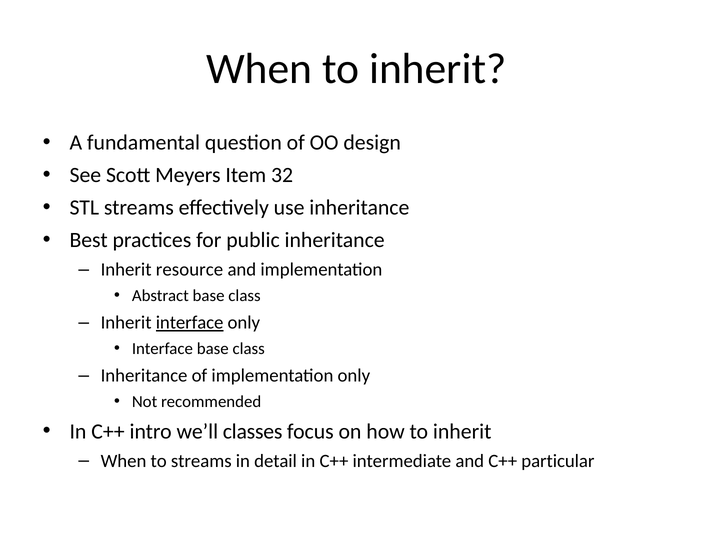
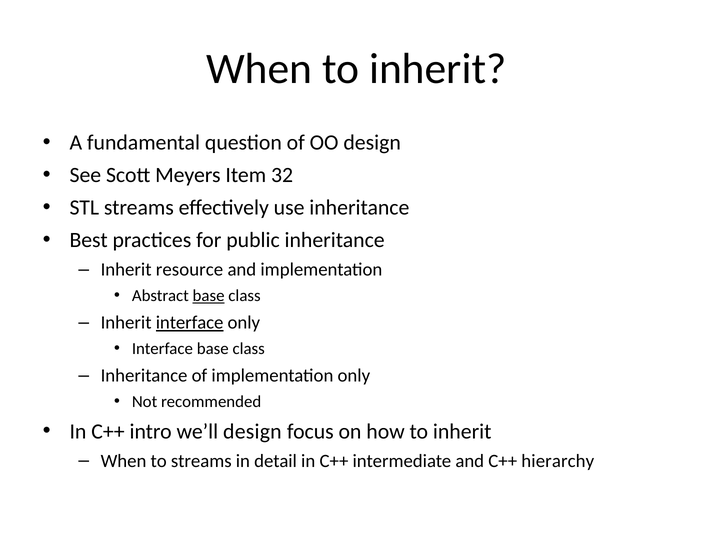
base underline: none -> present (209, 296)
we’ll classes: classes -> design (252, 432)
particular: particular -> hierarchy (558, 462)
